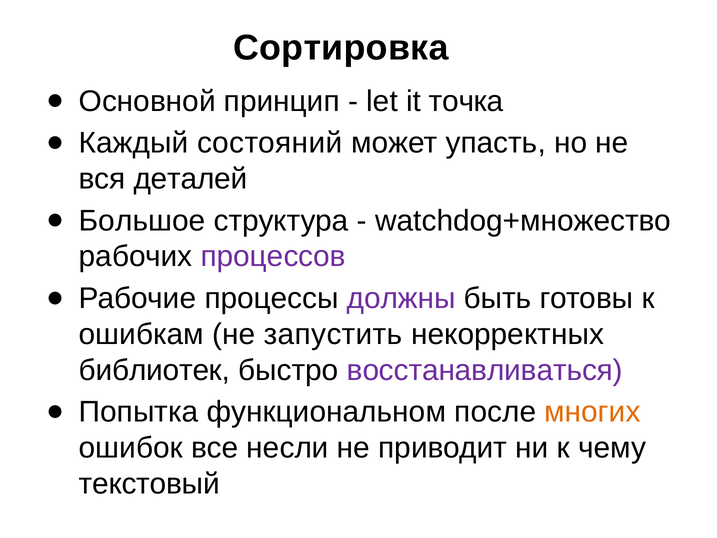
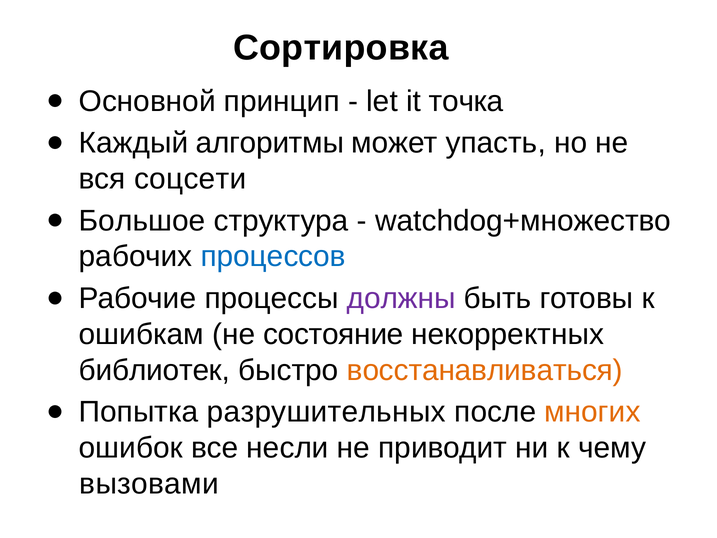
состояний: состояний -> алгоритмы (270, 143)
деталей: деталей -> соцсети (190, 179)
процессов colour: purple -> blue (273, 256)
запустить: запустить -> состояние (333, 334)
восстанавливаться colour: purple -> orange (485, 370)
функциональном: функциональном -> разрушительных (326, 412)
текстовый: текстовый -> вызовами (149, 484)
